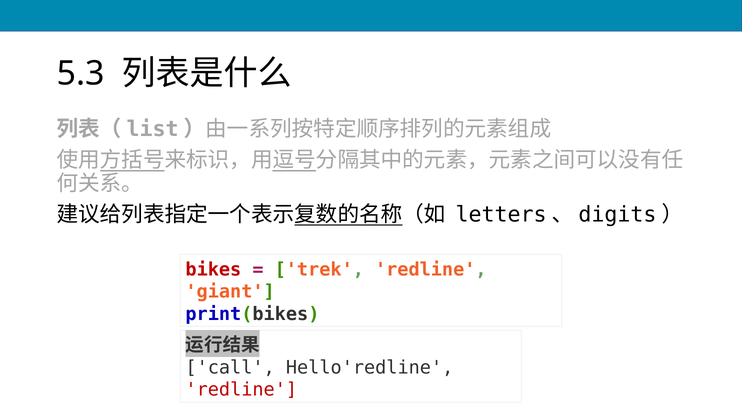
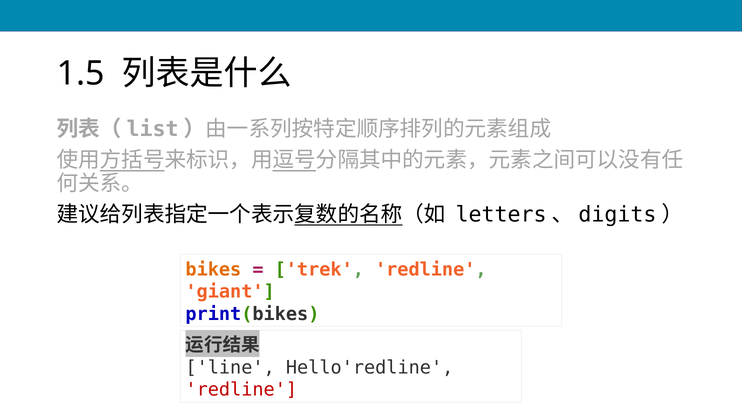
5.3: 5.3 -> 1.5 (81, 74)
bikes colour: red -> orange (213, 270)
call: call -> line (230, 368)
